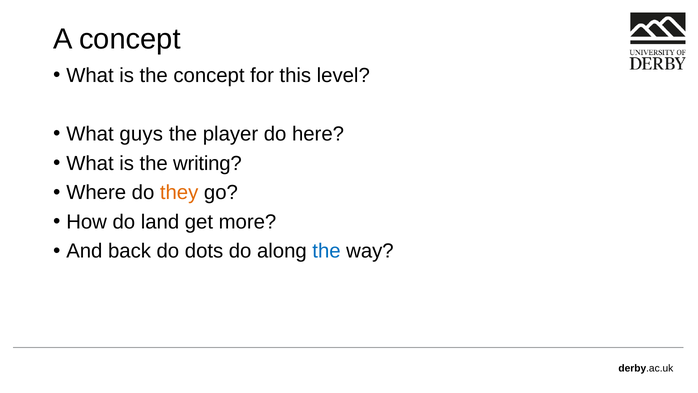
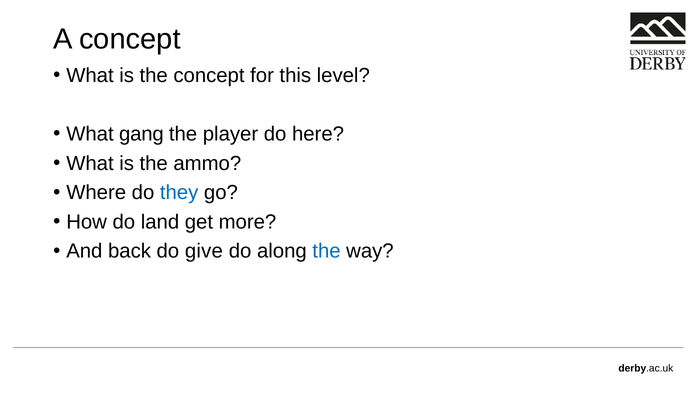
guys: guys -> gang (141, 134)
writing: writing -> ammo (207, 163)
they colour: orange -> blue (179, 192)
dots: dots -> give (204, 251)
